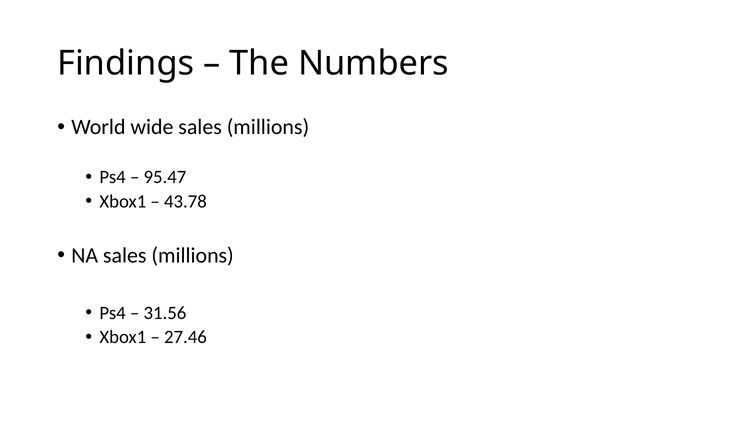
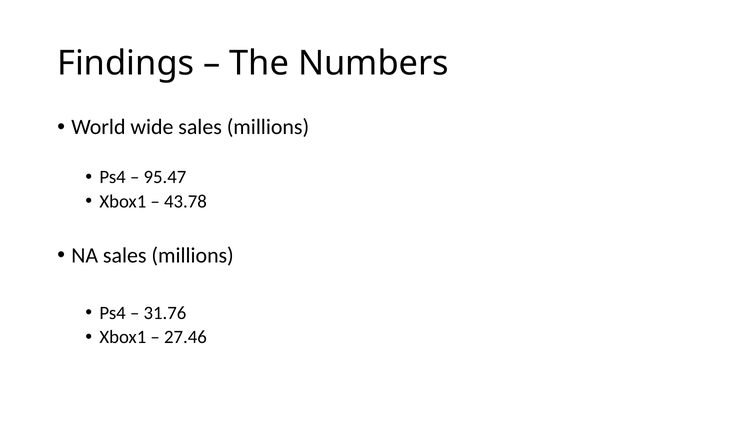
31.56: 31.56 -> 31.76 (165, 313)
